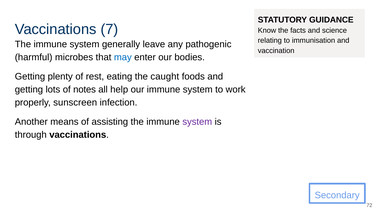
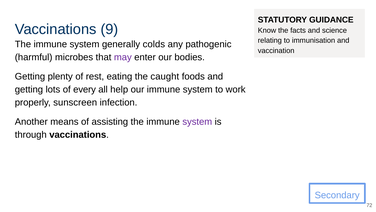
7: 7 -> 9 (109, 29)
leave: leave -> colds (154, 44)
may colour: blue -> purple (123, 57)
notes: notes -> every (85, 89)
